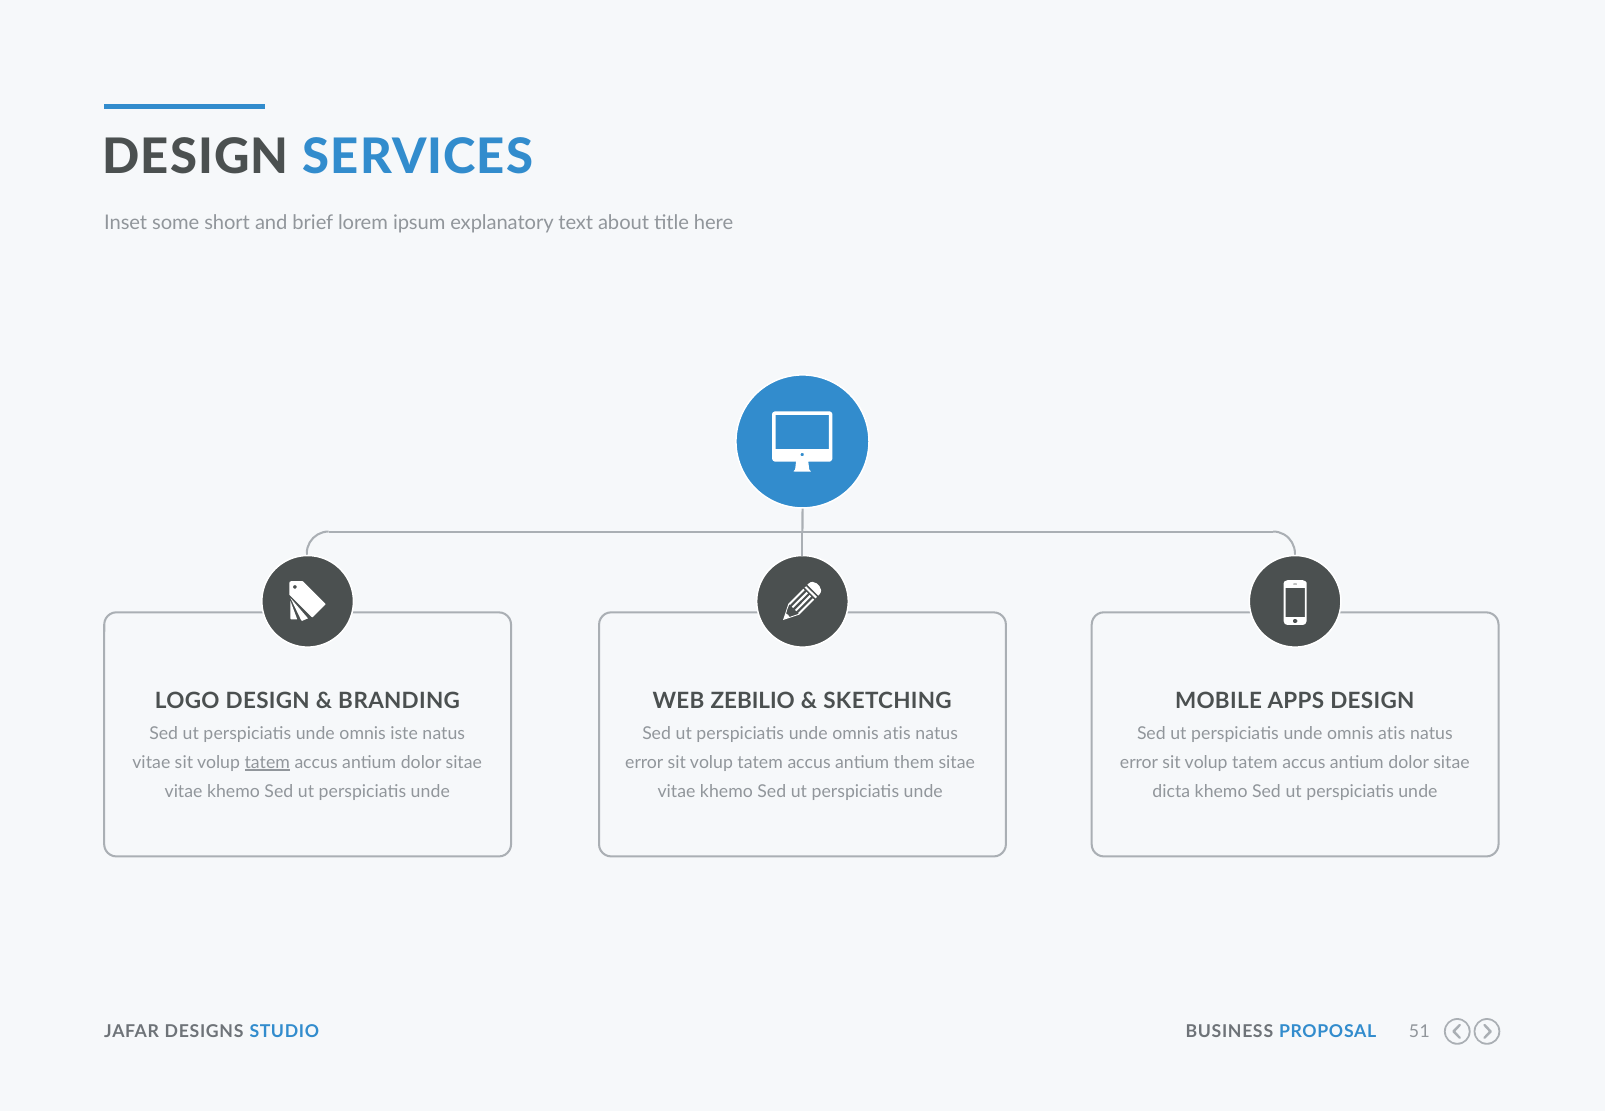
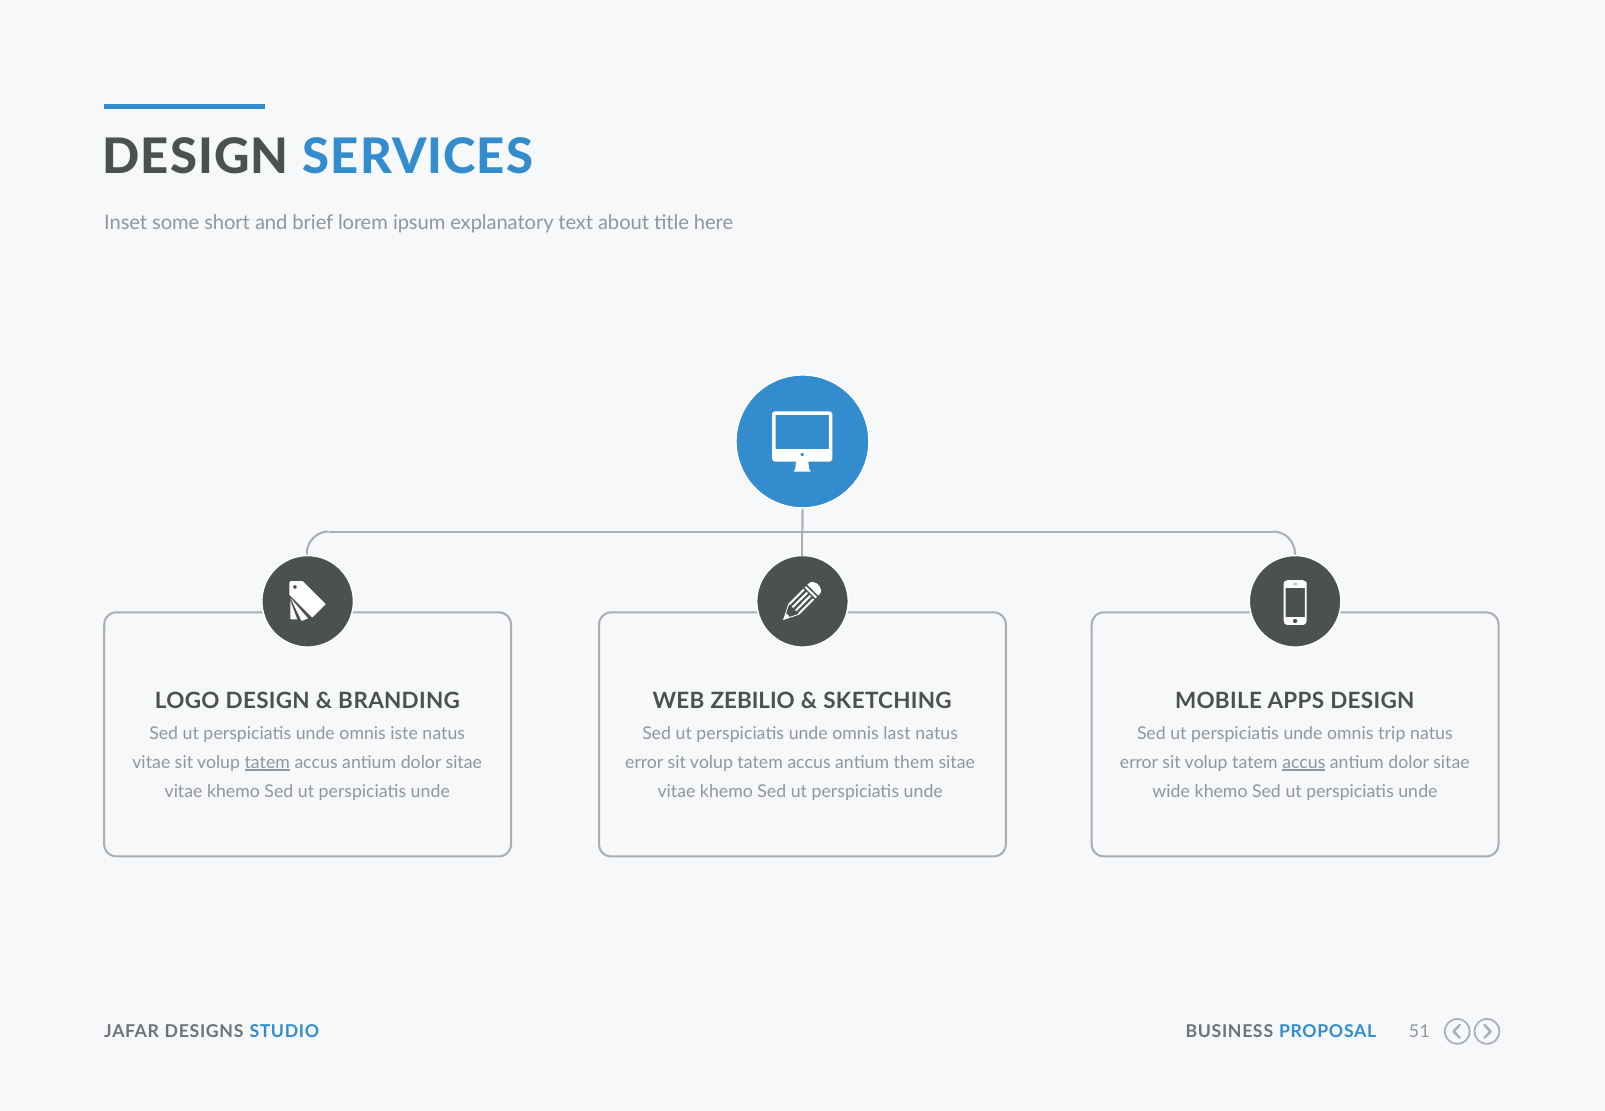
atis: atis -> last (897, 734)
atis: atis -> trip (1392, 734)
accus underline: none -> present (1304, 763)
dicta: dicta -> wide (1171, 792)
